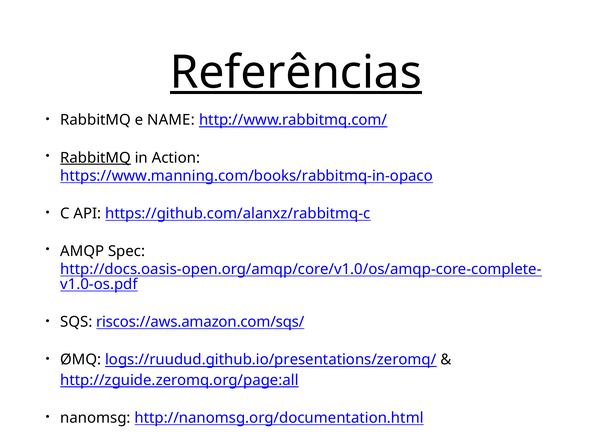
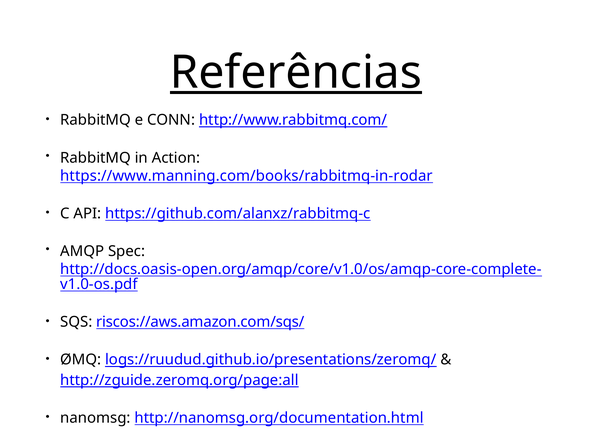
NAME: NAME -> CONN (171, 120)
RabbitMQ underline: present -> none (96, 158)
https://www.manning.com/books/rabbitmq-in-opaco: https://www.manning.com/books/rabbitmq-in-opaco -> https://www.manning.com/books/rabbitmq-in-rodar (246, 176)
